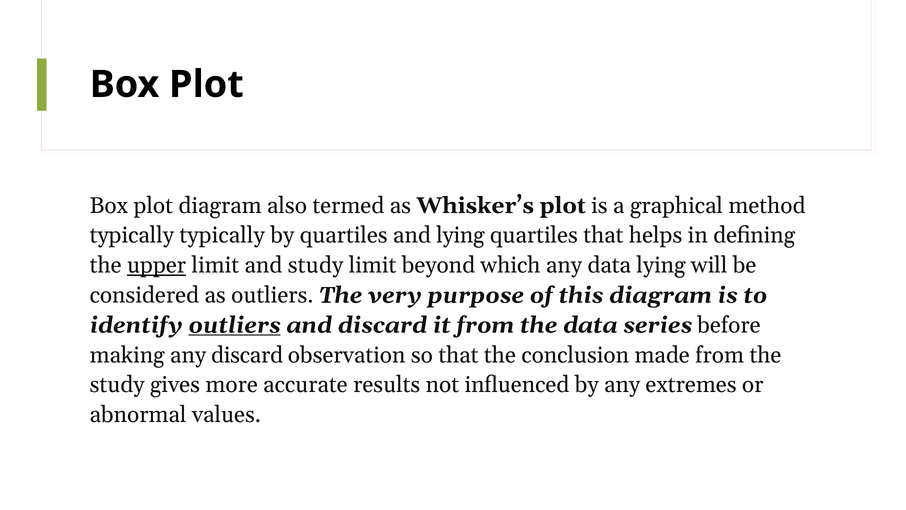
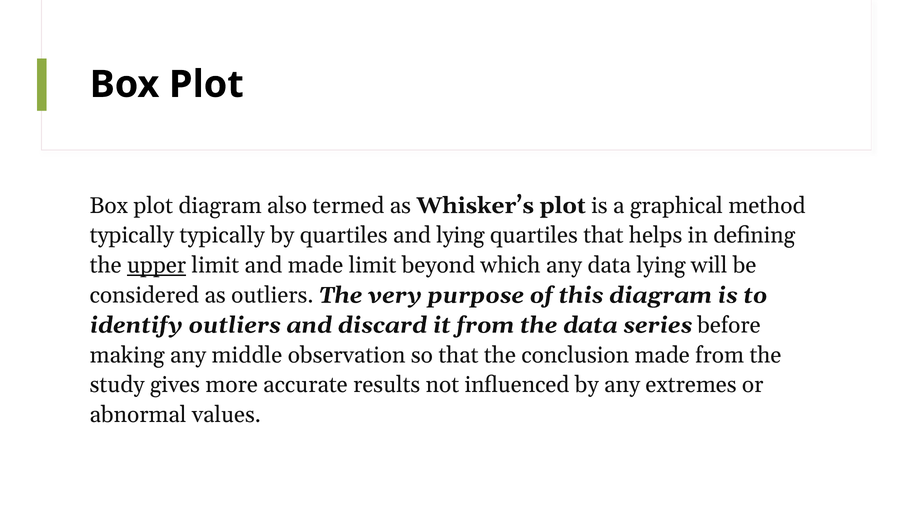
and study: study -> made (316, 265)
outliers underline: present -> none (235, 325)
any discard: discard -> middle (247, 355)
